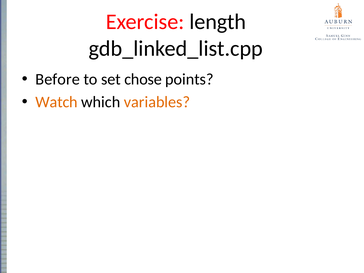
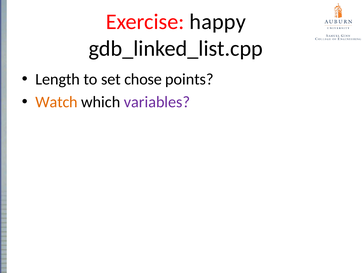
length: length -> happy (218, 22)
Before: Before -> Length (58, 79)
variables colour: orange -> purple (157, 102)
